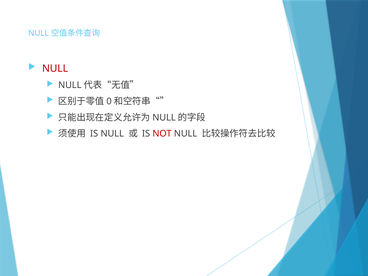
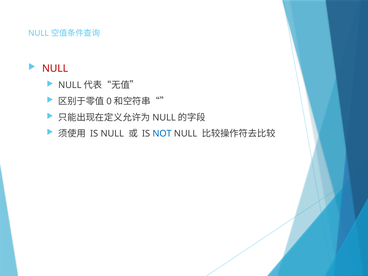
NOT colour: red -> blue (162, 134)
